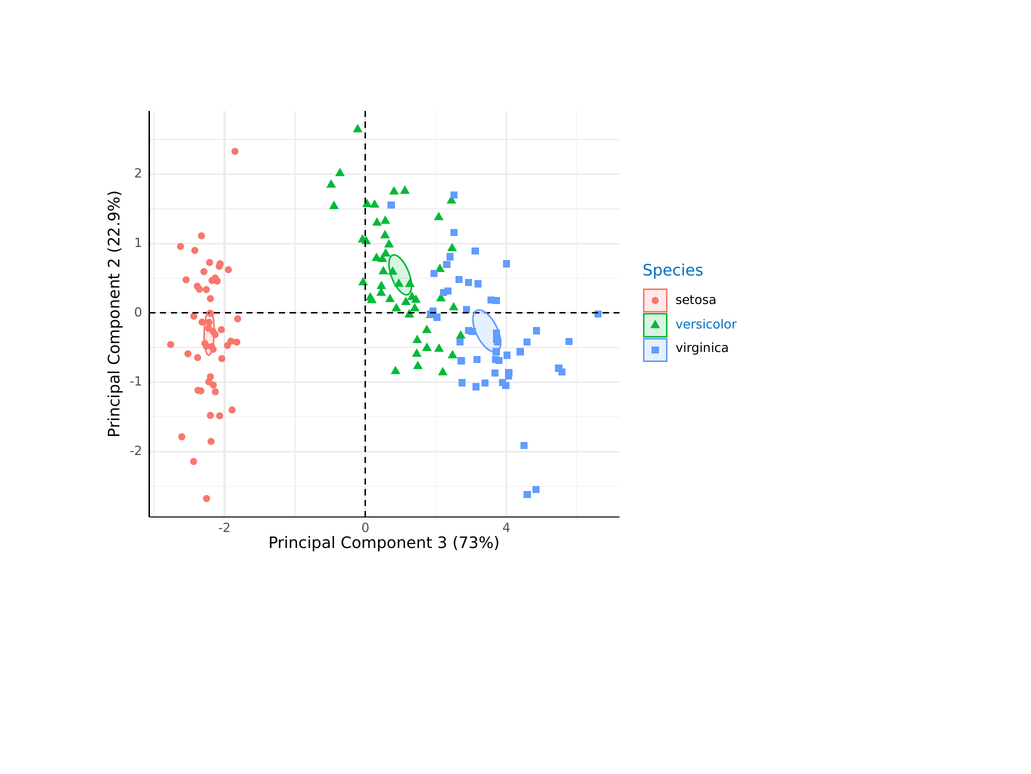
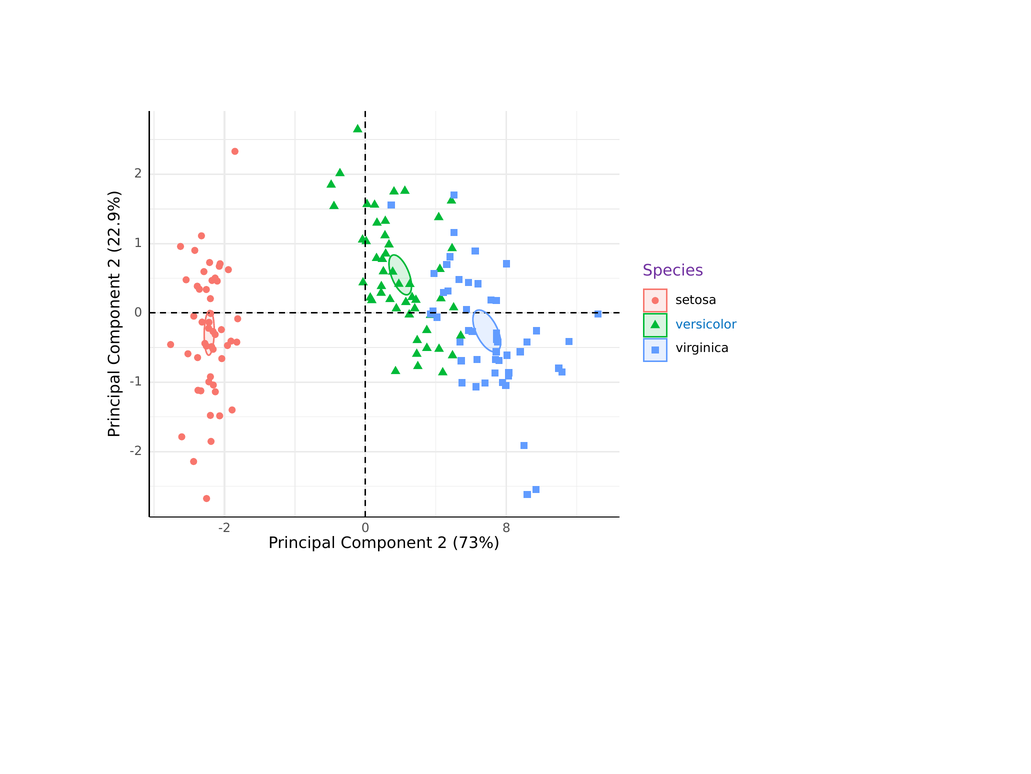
Species colour: blue -> purple (673, 270)
4: 4 -> 8 (506, 528)
Component 3: 3 -> 2 (442, 543)
